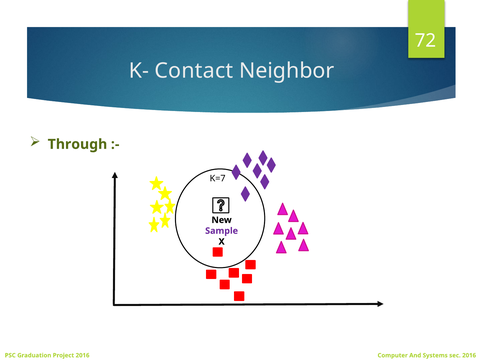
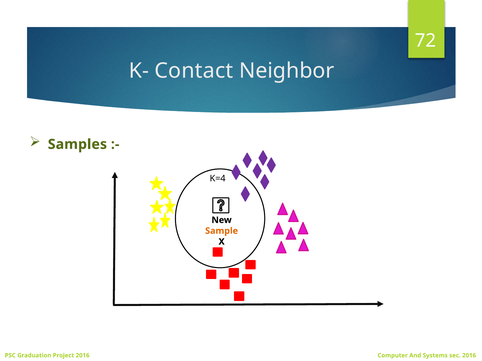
Through: Through -> Samples (77, 144)
K=7: K=7 -> K=4 (218, 179)
Sample colour: purple -> orange (222, 231)
